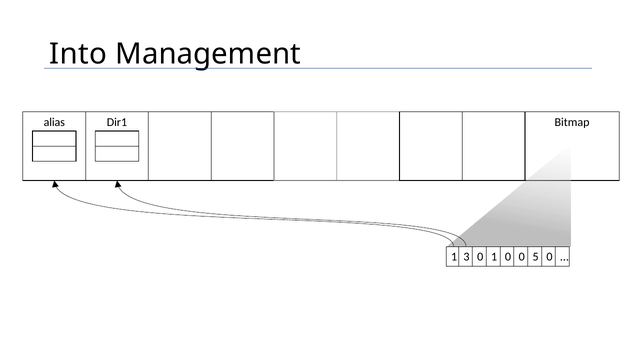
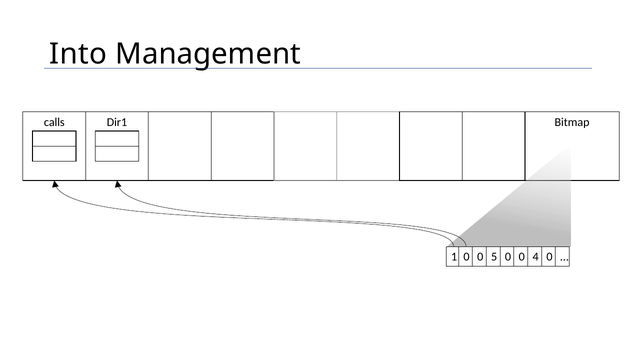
alias: alias -> calls (54, 122)
1 3: 3 -> 0 (466, 257)
0 1: 1 -> 5 (494, 257)
5: 5 -> 4 (536, 257)
